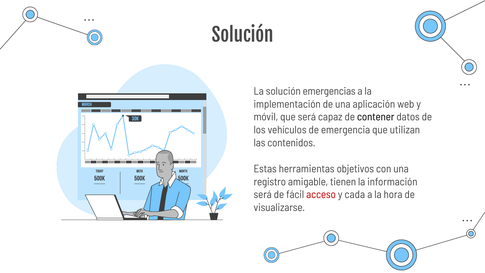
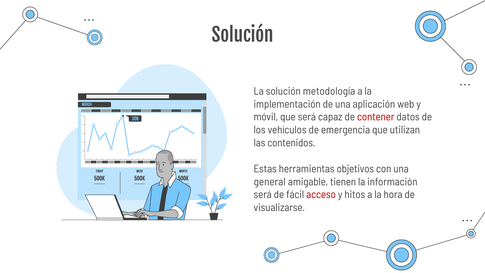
emergencias: emergencias -> metodología (329, 91)
contener colour: black -> red (376, 117)
registro: registro -> general (270, 182)
cada: cada -> hitos (355, 195)
